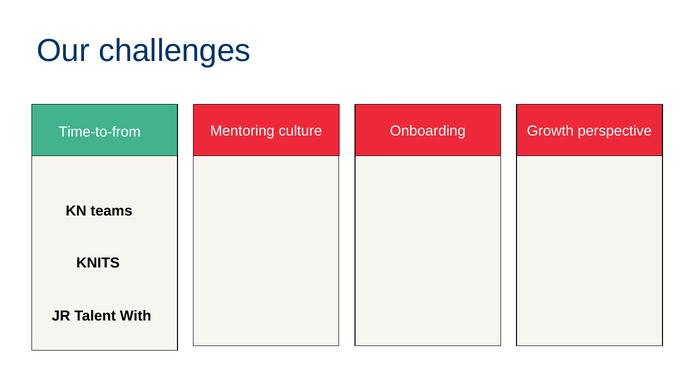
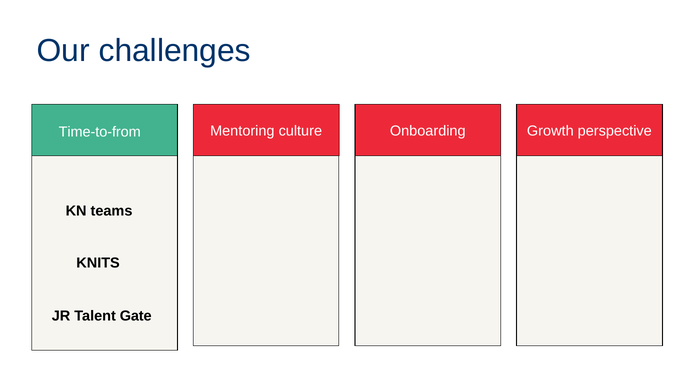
With: With -> Gate (136, 316)
